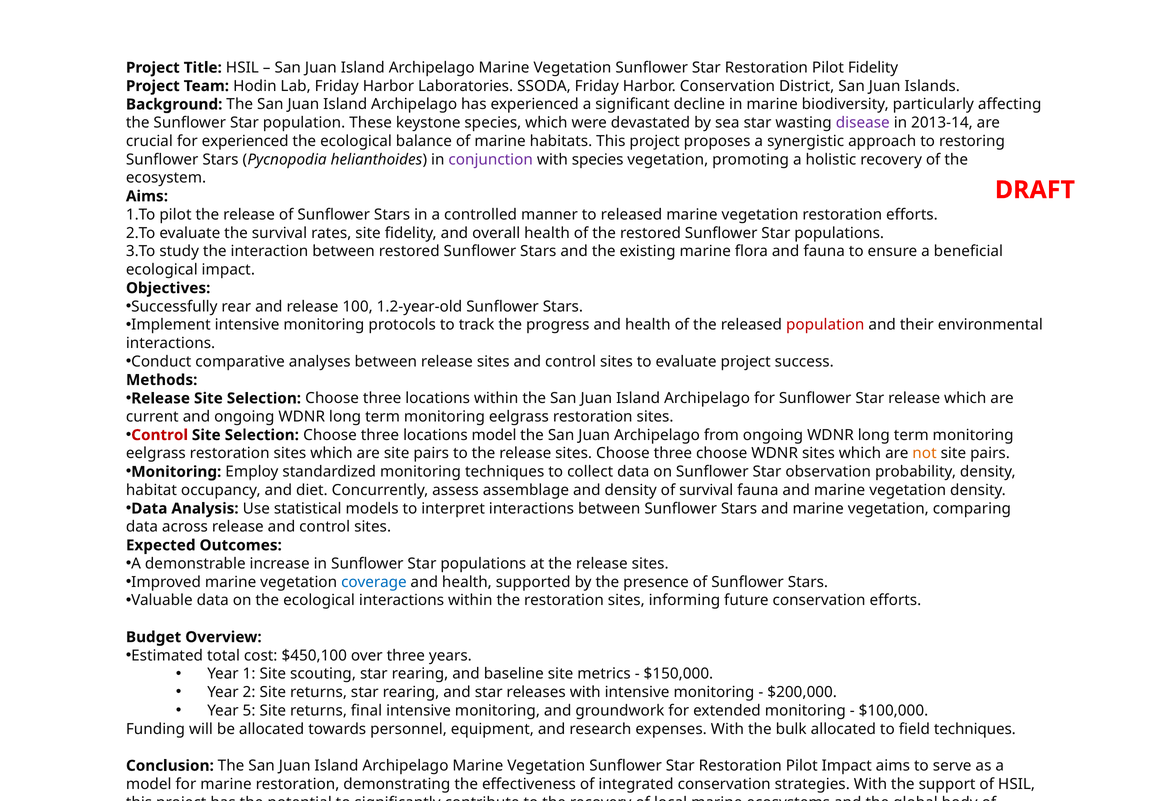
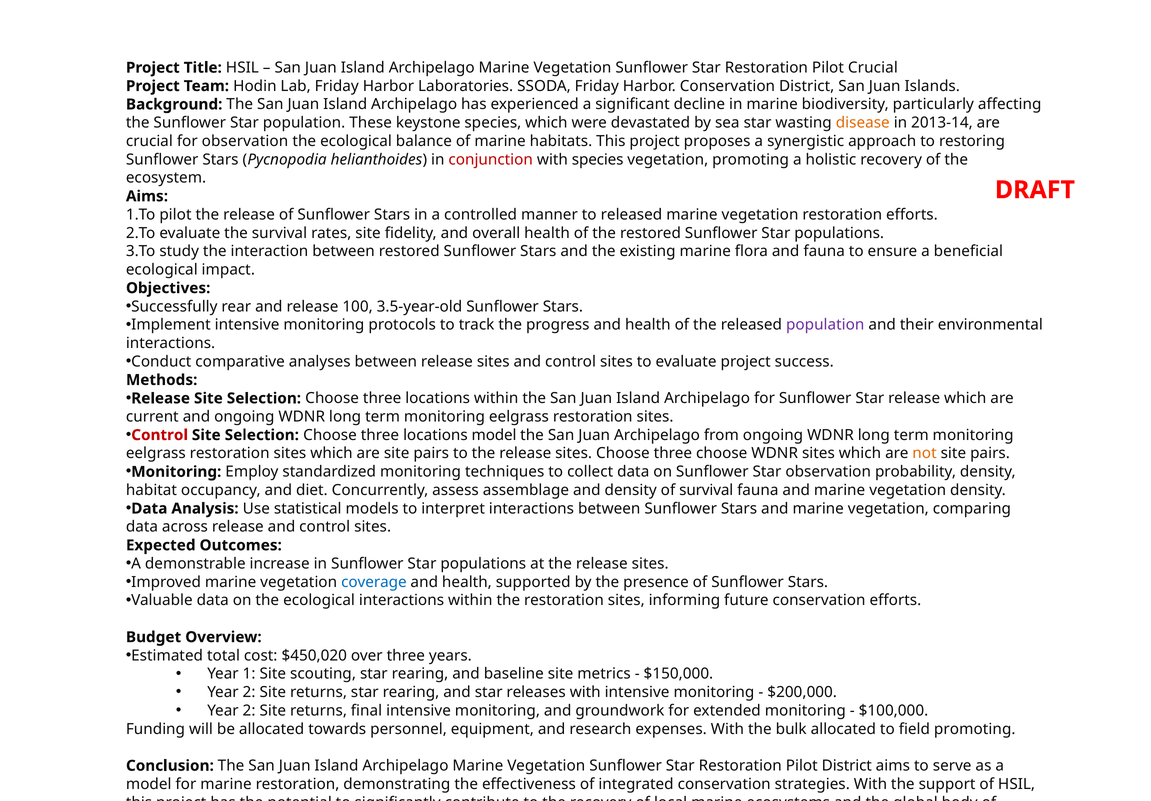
Pilot Fidelity: Fidelity -> Crucial (873, 68)
disease colour: purple -> orange (863, 123)
for experienced: experienced -> observation (245, 141)
conjunction colour: purple -> red (491, 159)
1.2-year-old: 1.2-year-old -> 3.5-year-old (419, 306)
population colour: red -> purple (825, 325)
$450,100: $450,100 -> $450,020 (314, 655)
5: 5 -> 2 (249, 710)
field techniques: techniques -> promoting (975, 729)
Pilot Impact: Impact -> District (847, 765)
